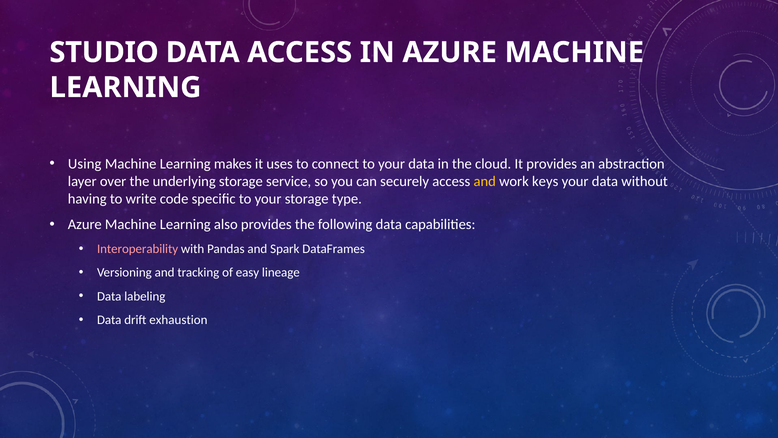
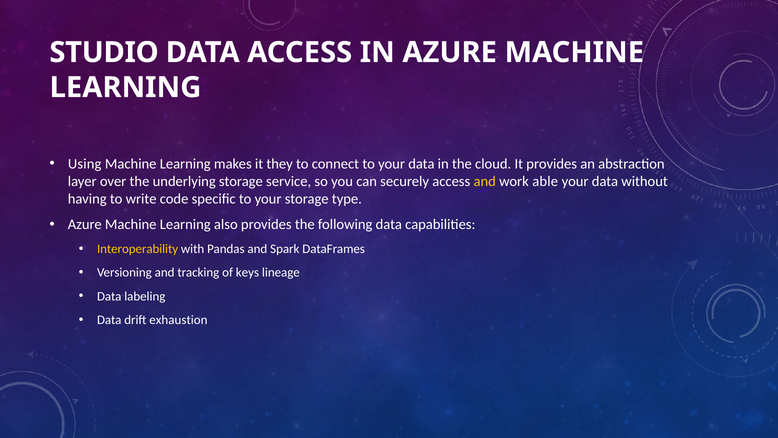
uses: uses -> they (280, 164)
keys: keys -> able (545, 181)
Interoperability colour: pink -> yellow (138, 249)
easy: easy -> keys (247, 272)
